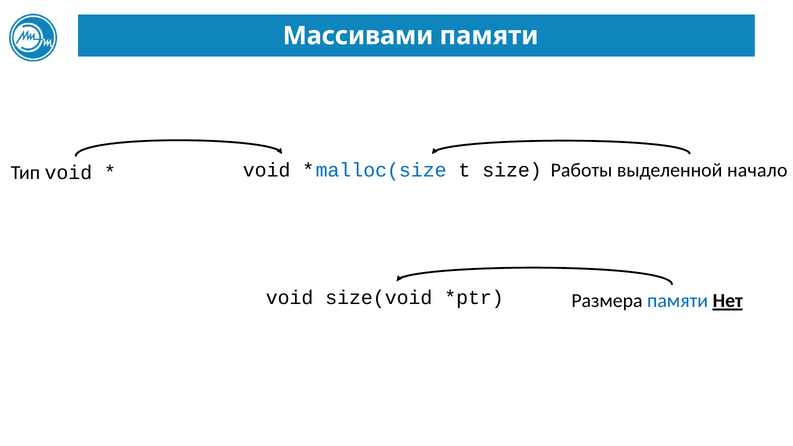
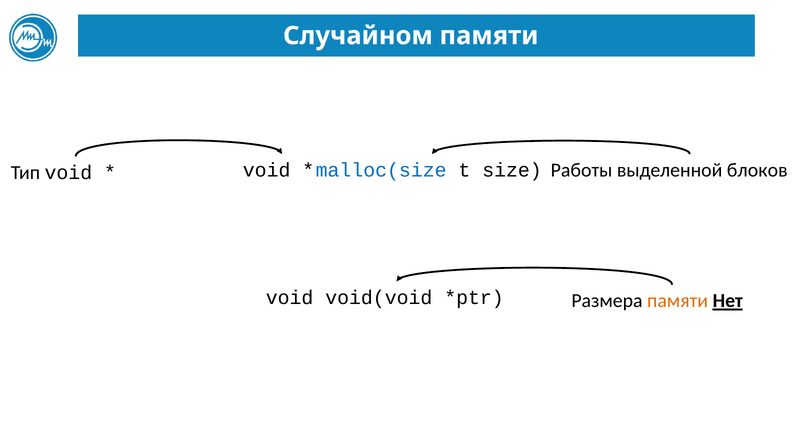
Массивами: Массивами -> Случайном (358, 36)
начало: начало -> блоков (757, 170)
size(void: size(void -> void(void (379, 298)
памяти colour: blue -> orange (678, 301)
